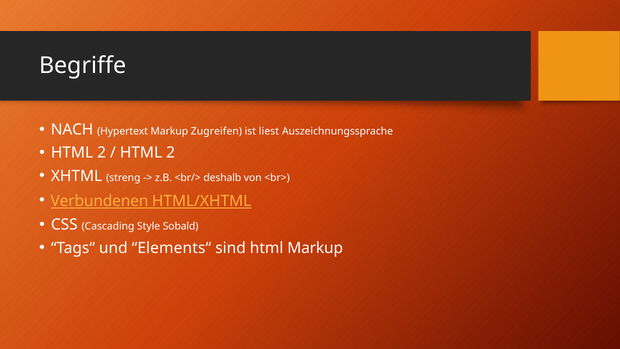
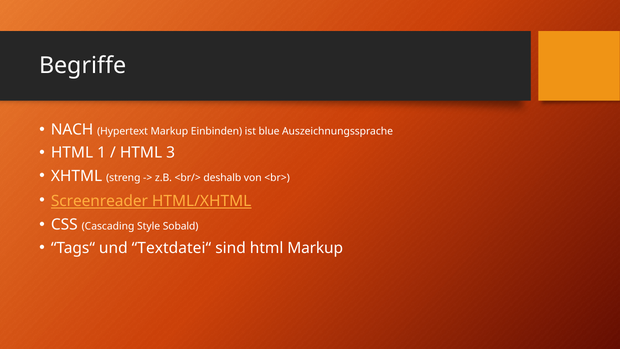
Zugreifen: Zugreifen -> Einbinden (217, 131)
liest: liest -> blue (269, 131)
2: 2 -> 1 (102, 153)
2: 2 -> 3 (171, 153)
Verbundenen: Verbundenen -> Screenreader (99, 201)
Elements“: Elements“ -> Textdatei“ (171, 248)
